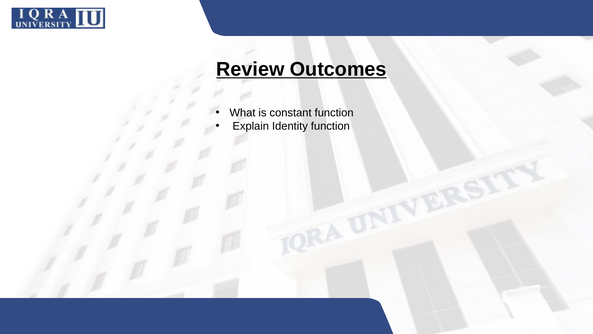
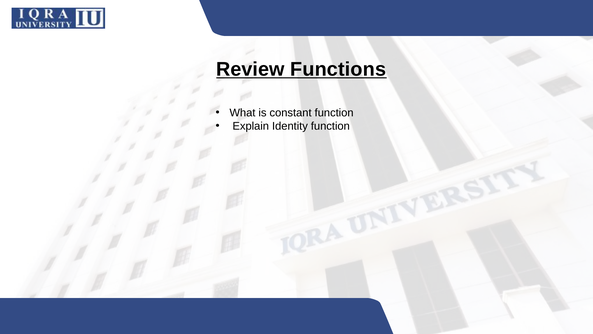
Outcomes: Outcomes -> Functions (338, 69)
